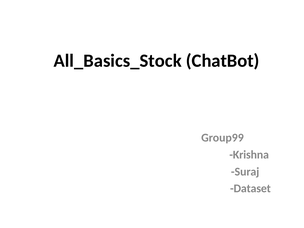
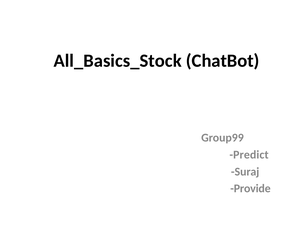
Krishna: Krishna -> Predict (249, 155)
Dataset: Dataset -> Provide (250, 189)
